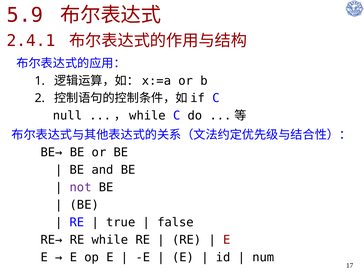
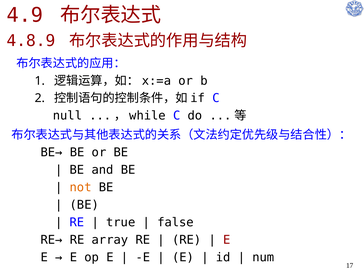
5.9: 5.9 -> 4.9 (25, 15)
2.4.1: 2.4.1 -> 4.8.9 (31, 41)
not colour: purple -> orange (81, 187)
while: while -> array (110, 240)
